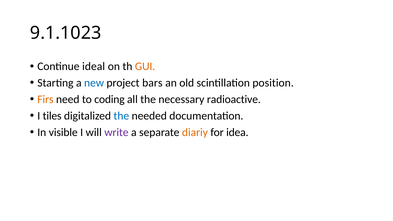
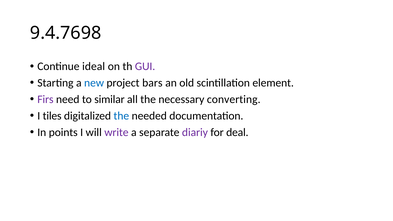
9.1.1023: 9.1.1023 -> 9.4.7698 (66, 33)
GUI colour: orange -> purple (145, 66)
position: position -> element (273, 83)
Firs colour: orange -> purple (45, 99)
coding: coding -> similar (109, 99)
radioactive: radioactive -> converting (234, 99)
visible: visible -> points (63, 132)
diariy colour: orange -> purple (195, 132)
idea: idea -> deal (237, 132)
